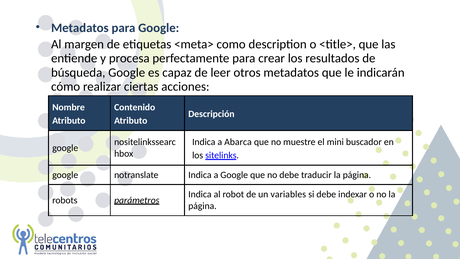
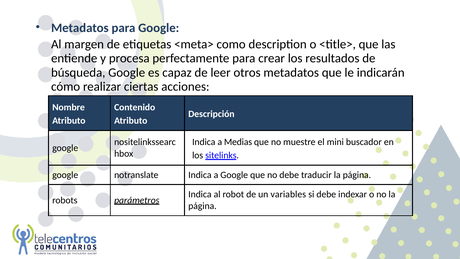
Abarca: Abarca -> Medias (238, 142)
